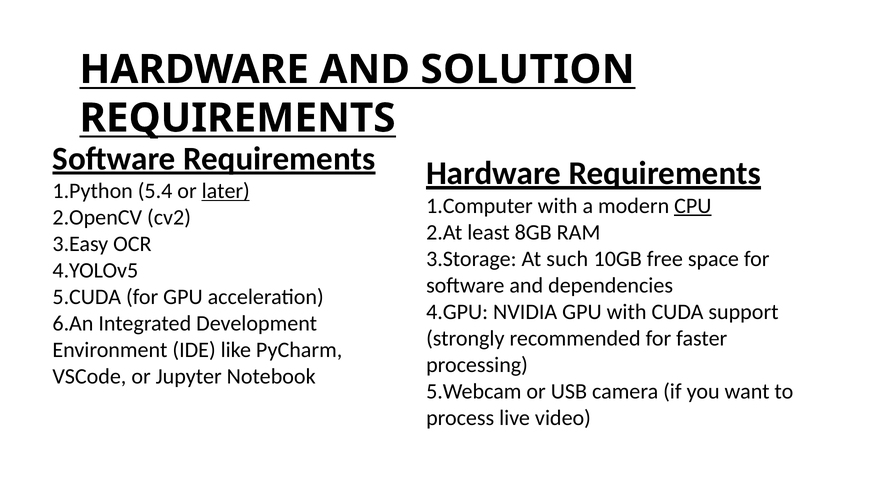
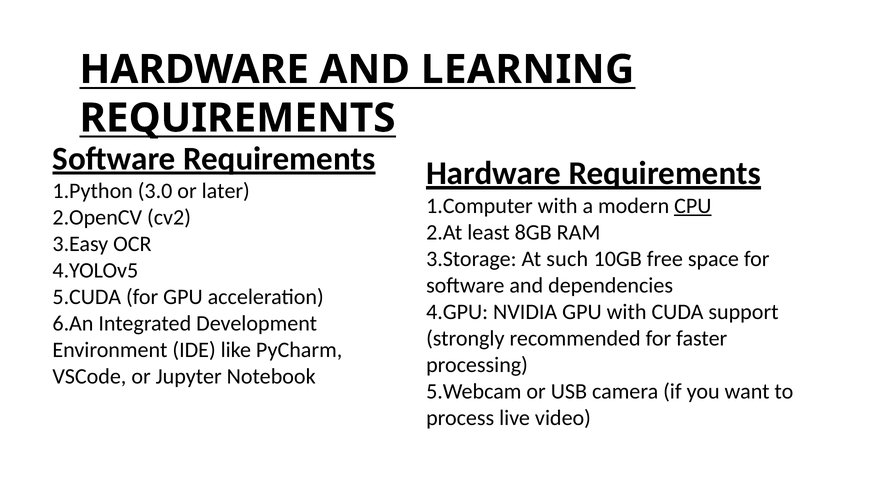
SOLUTION: SOLUTION -> LEARNING (528, 70)
5.4: 5.4 -> 3.0 (155, 191)
later underline: present -> none (226, 191)
